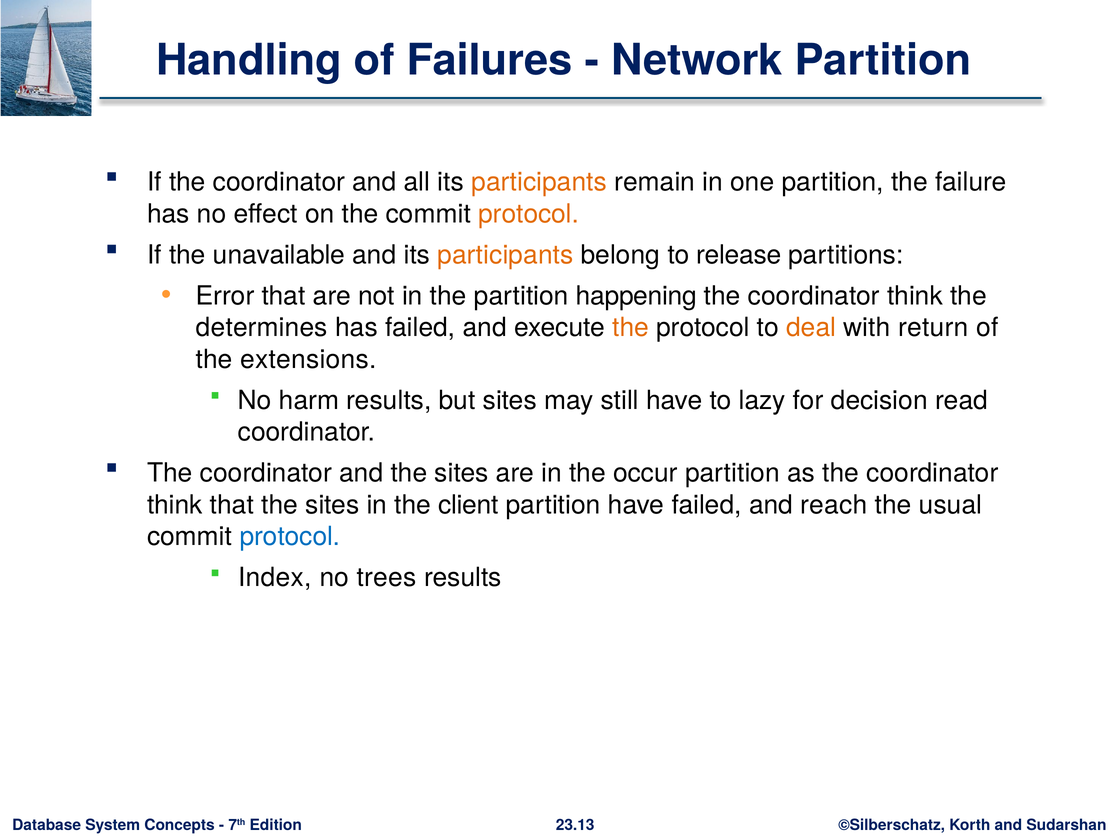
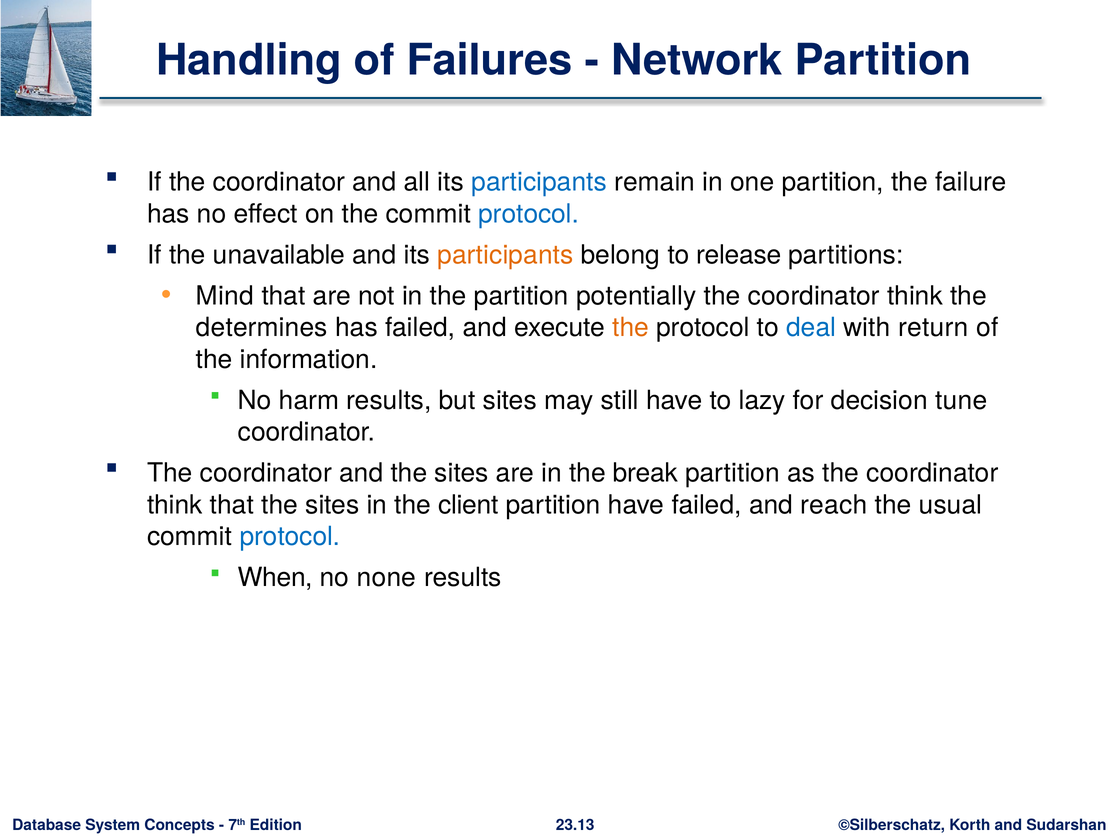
participants colour: orange -> blue (539, 182)
protocol colour: orange -> blue (529, 214)
Error: Error -> Mind (225, 296)
happening: happening -> potentially (636, 296)
deal colour: orange -> blue (811, 327)
extensions: extensions -> information (309, 359)
read: read -> tune (961, 400)
occur: occur -> break (645, 473)
Index: Index -> When (275, 577)
trees: trees -> none (386, 577)
